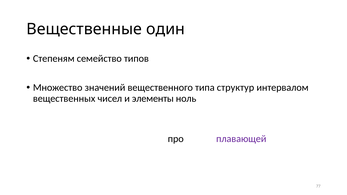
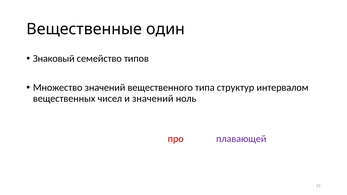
Степеням: Степеням -> Знаковый (54, 59)
и элементы: элементы -> значений (153, 99)
про colour: black -> red (176, 139)
